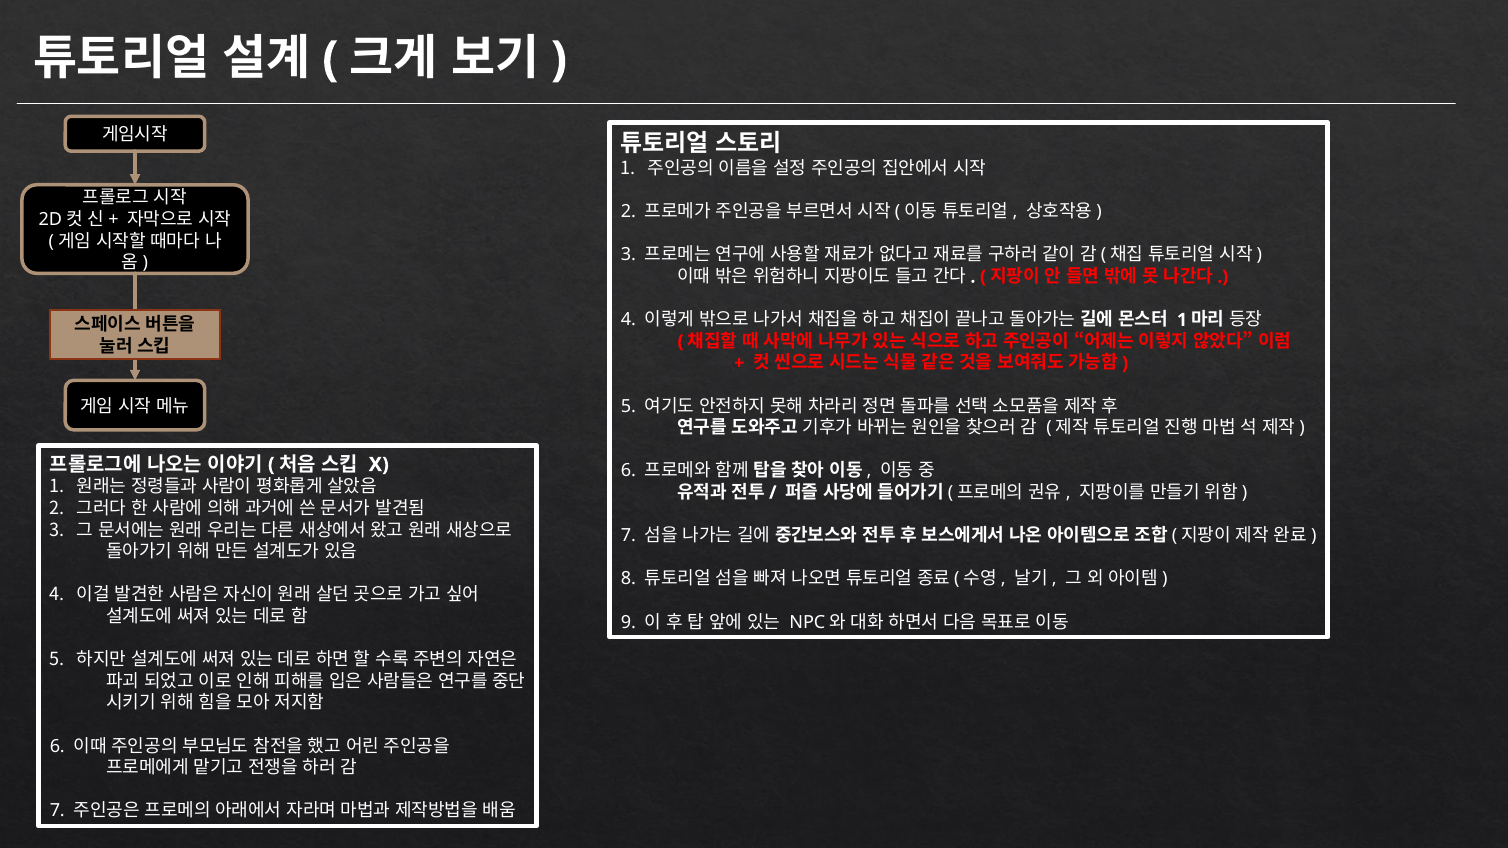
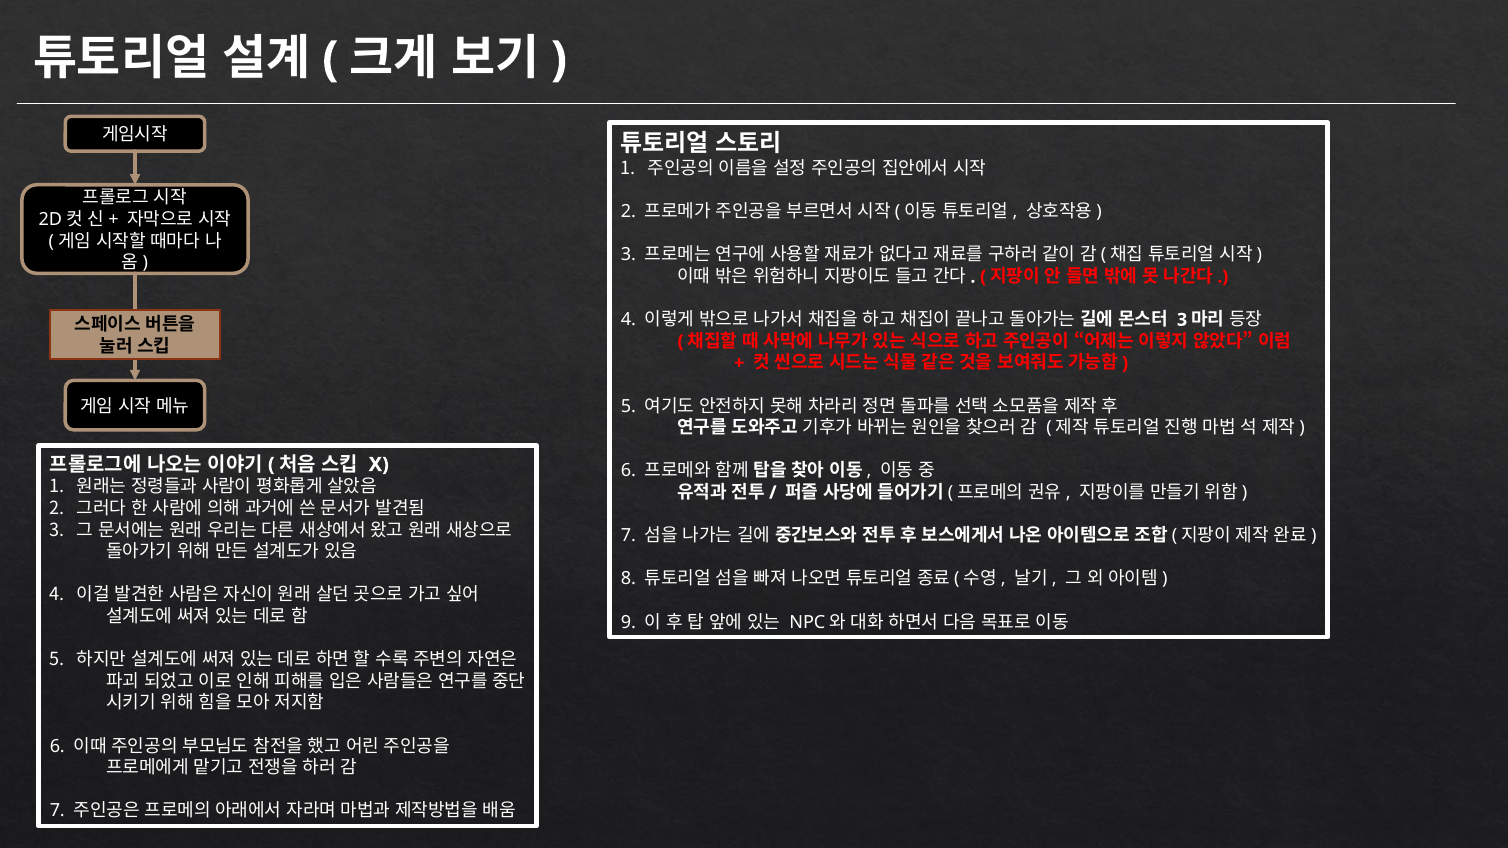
1: 1 -> 3 (1182, 320)
